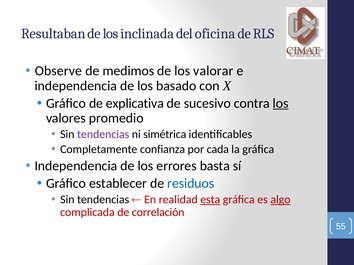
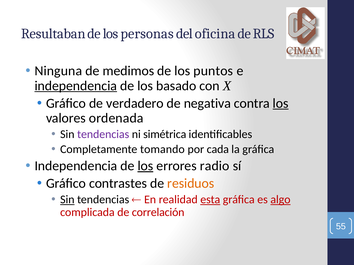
inclinada: inclinada -> personas (147, 34)
Observe: Observe -> Ninguna (58, 71)
valorar: valorar -> puntos (213, 71)
independencia underline: none -> present (76, 86)
explicativa: explicativa -> verdadero (135, 103)
sucesivo: sucesivo -> negativa (207, 103)
promedio: promedio -> ordenada (116, 118)
confianza: confianza -> tomando (162, 150)
los underline: none -> present (145, 166)
basta: basta -> radio (215, 166)
establecer: establecer -> contrastes (118, 184)
residuos colour: blue -> orange (191, 184)
Sin underline: none -> present (67, 200)
